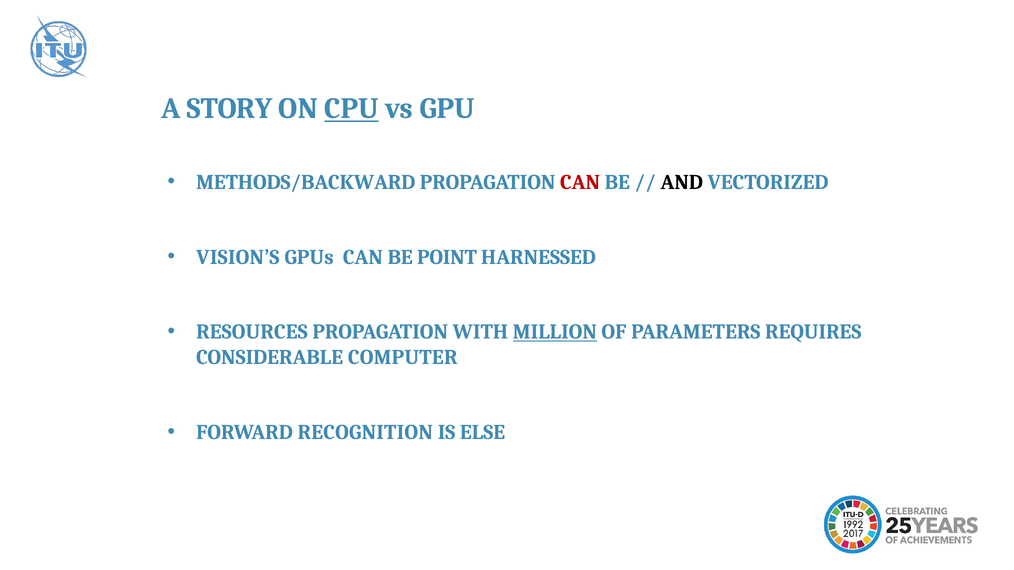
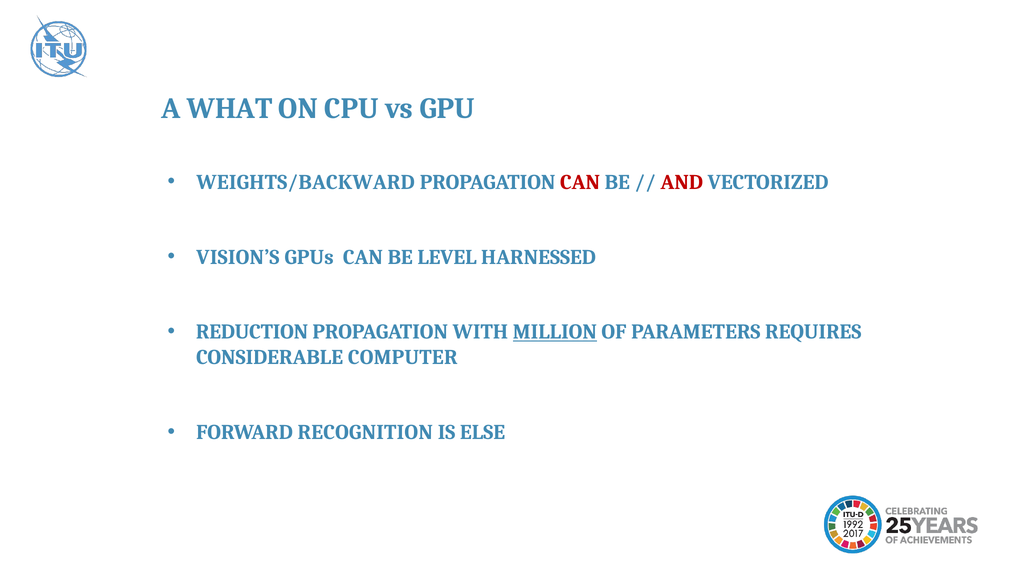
STORY: STORY -> WHAT (230, 109)
CPU underline: present -> none (351, 109)
METHODS/BACKWARD: METHODS/BACKWARD -> WEIGHTS/BACKWARD (306, 182)
AND colour: black -> red (682, 182)
POINT: POINT -> LEVEL (447, 257)
RESOURCES: RESOURCES -> REDUCTION (252, 332)
